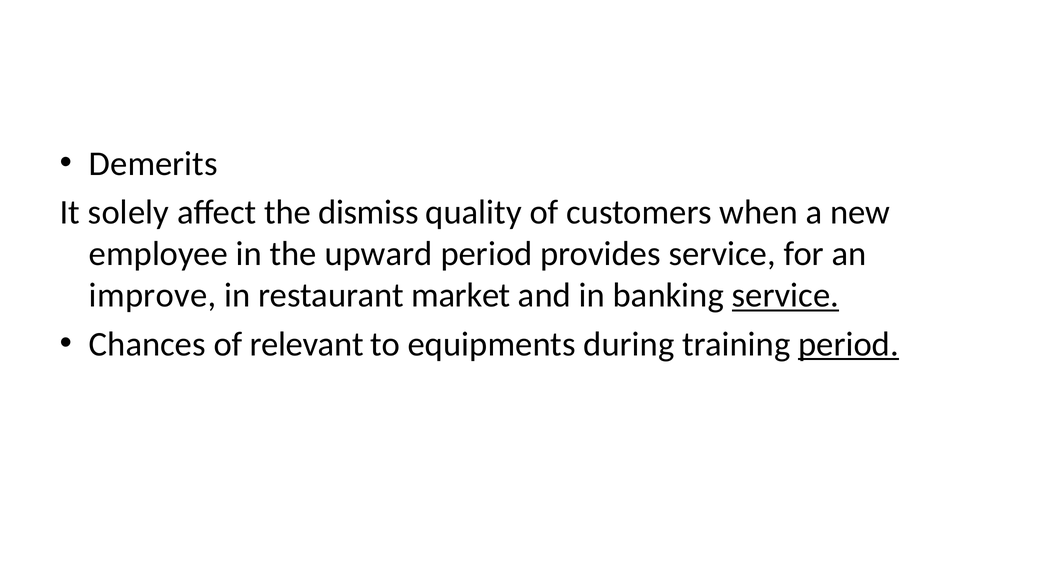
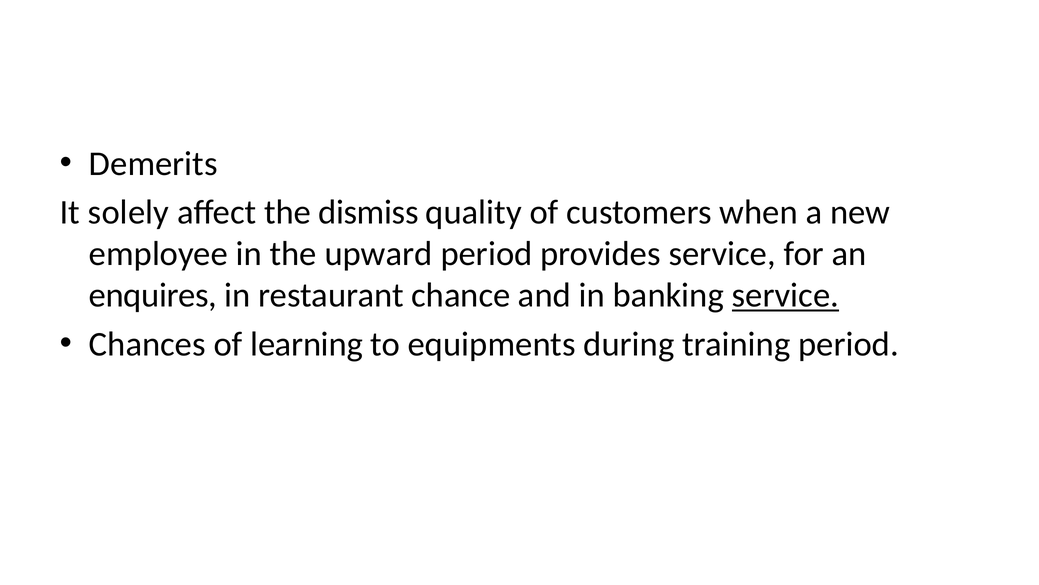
improve: improve -> enquires (153, 295)
market: market -> chance (461, 295)
relevant: relevant -> learning (307, 344)
period underline: present -> none (849, 344)
